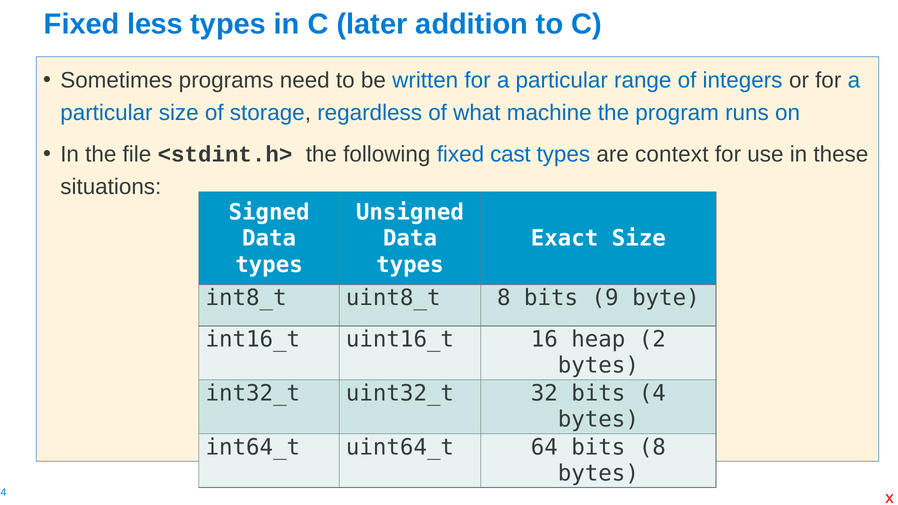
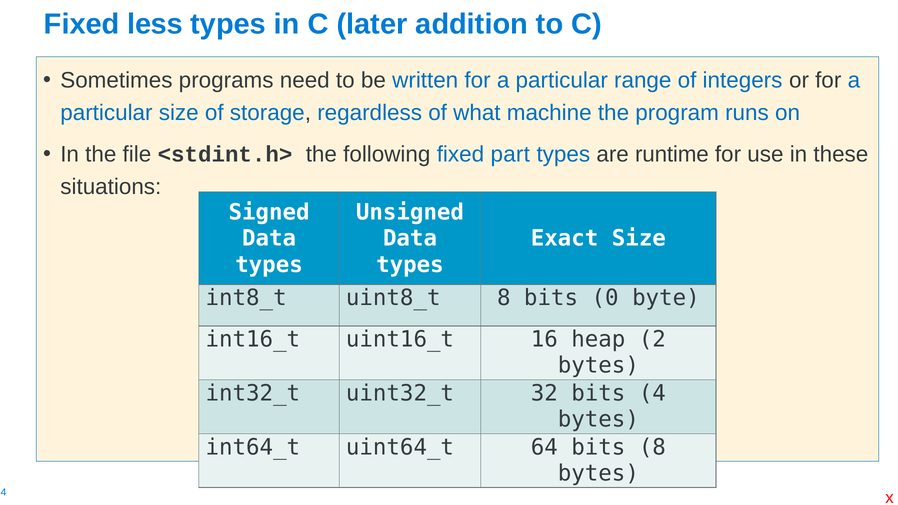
cast: cast -> part (510, 155)
context: context -> runtime (672, 155)
9: 9 -> 0 (605, 298)
